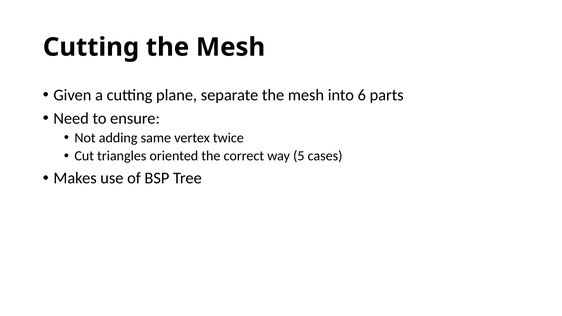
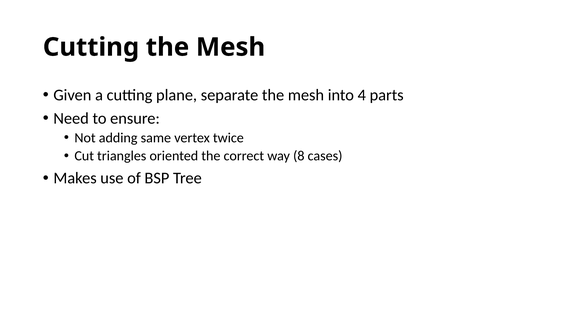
6: 6 -> 4 (362, 95)
5: 5 -> 8 (299, 156)
